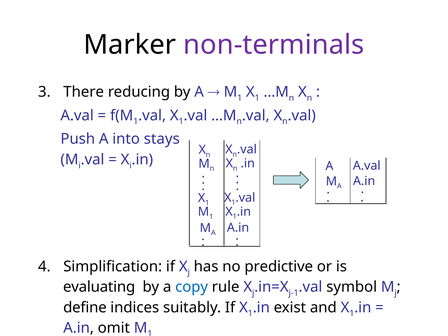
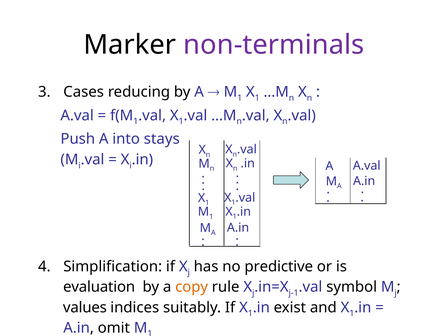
There: There -> Cases (84, 92)
evaluating: evaluating -> evaluation (99, 287)
copy colour: blue -> orange (192, 287)
define: define -> values (85, 307)
